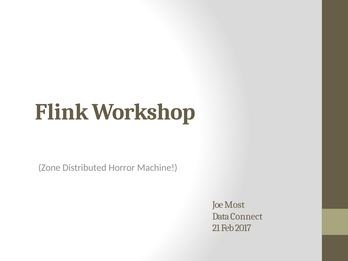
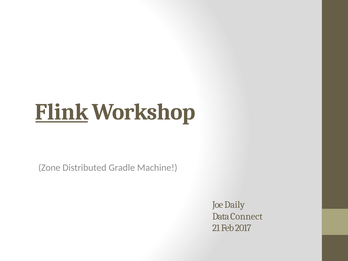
Flink underline: none -> present (62, 112)
Horror: Horror -> Gradle (122, 168)
Most: Most -> Daily (235, 205)
